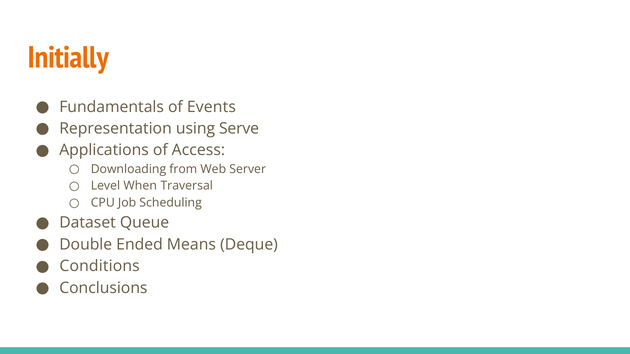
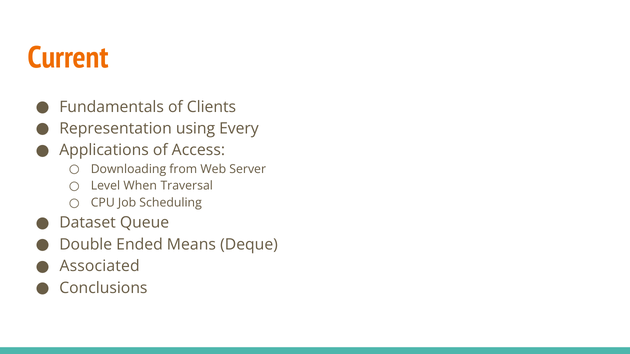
Initially: Initially -> Current (68, 57)
Events: Events -> Clients (211, 107)
Serve: Serve -> Every (239, 129)
Conditions: Conditions -> Associated (100, 266)
